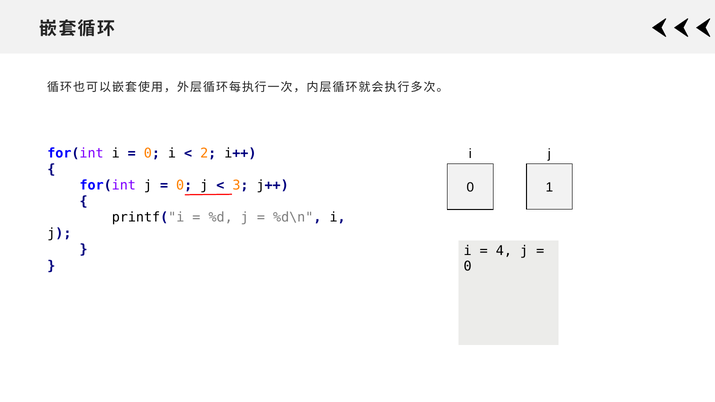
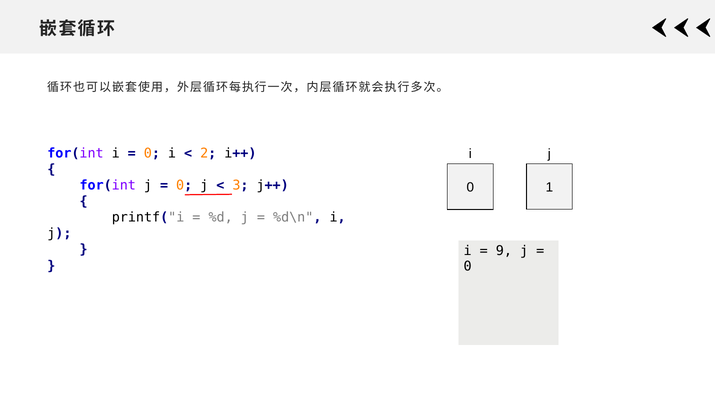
4: 4 -> 9 (504, 251)
